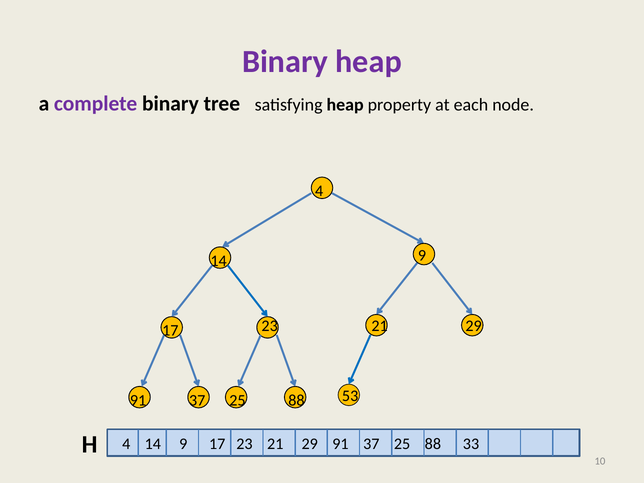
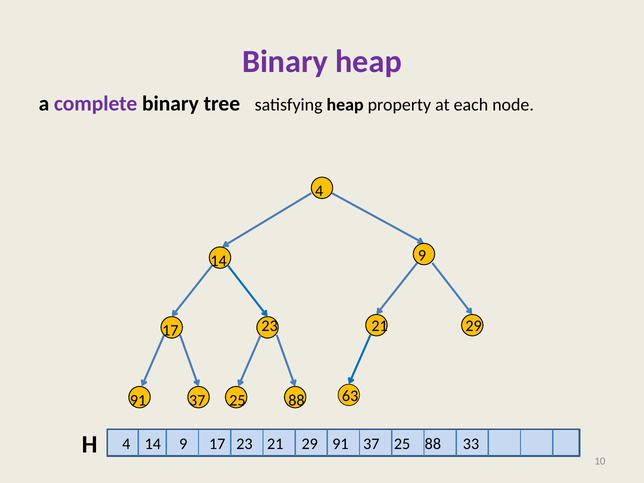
53: 53 -> 63 (350, 396)
